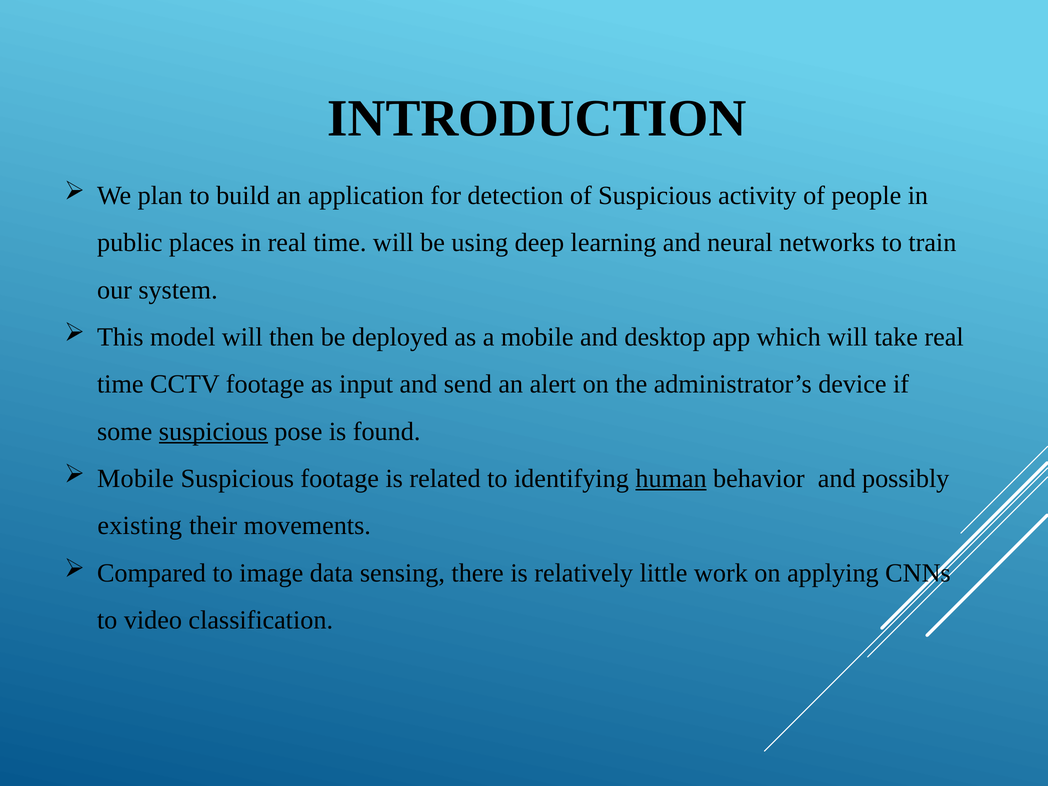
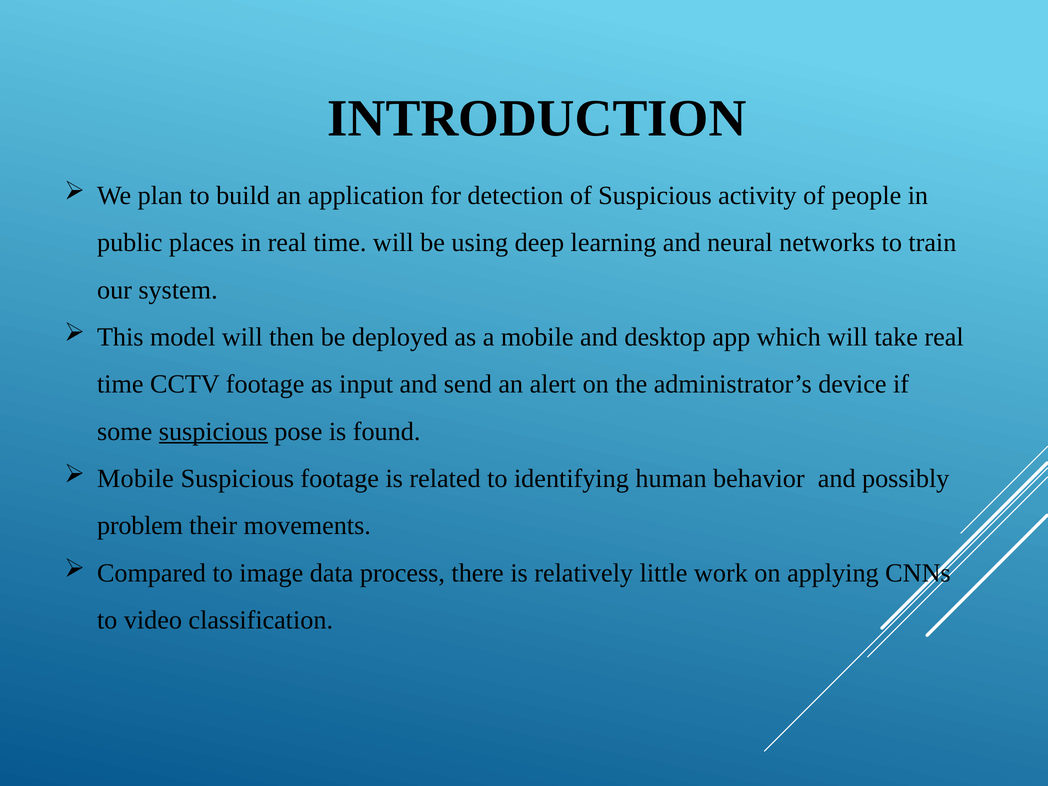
human underline: present -> none (671, 479)
existing: existing -> problem (140, 526)
sensing: sensing -> process (402, 573)
